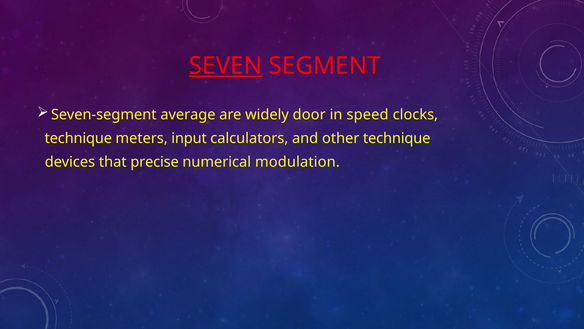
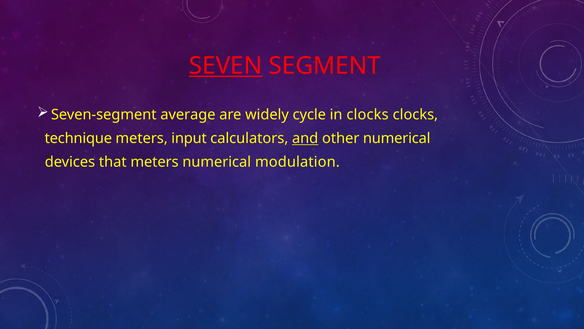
door: door -> cycle (309, 115)
in speed: speed -> clocks (368, 115)
and underline: none -> present (305, 138)
other technique: technique -> numerical (397, 138)
that precise: precise -> meters (155, 162)
